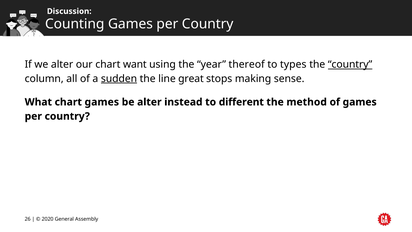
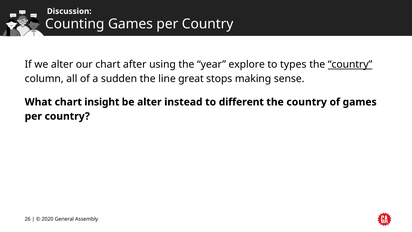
want: want -> after (135, 64)
thereof: thereof -> explore (247, 64)
sudden underline: present -> none (119, 79)
chart games: games -> insight (102, 102)
method: method -> country (307, 102)
